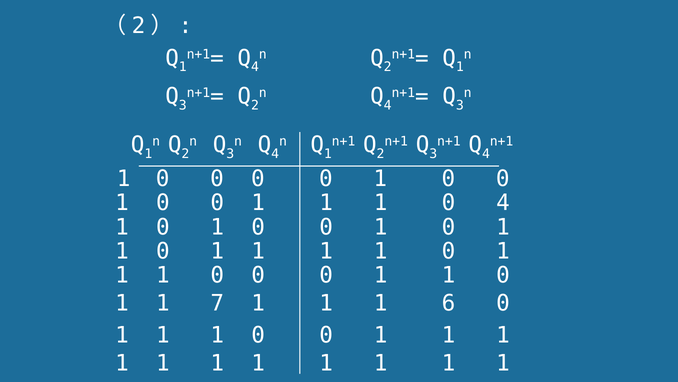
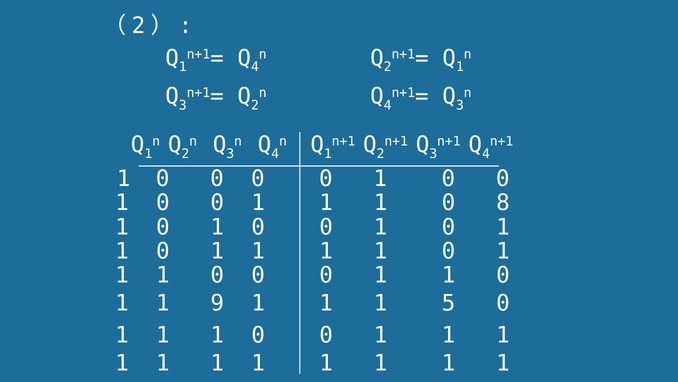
0 4: 4 -> 8 (503, 203)
7: 7 -> 9 (217, 303)
6: 6 -> 5 (449, 303)
